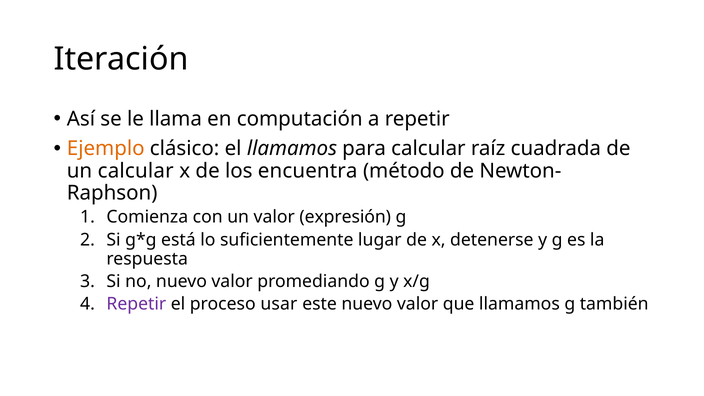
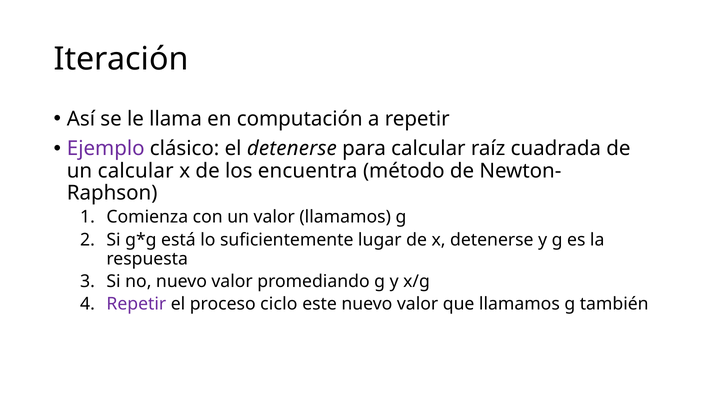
Ejemplo colour: orange -> purple (106, 149)
el llamamos: llamamos -> detenerse (292, 149)
valor expresión: expresión -> llamamos (345, 217)
usar: usar -> ciclo (279, 304)
